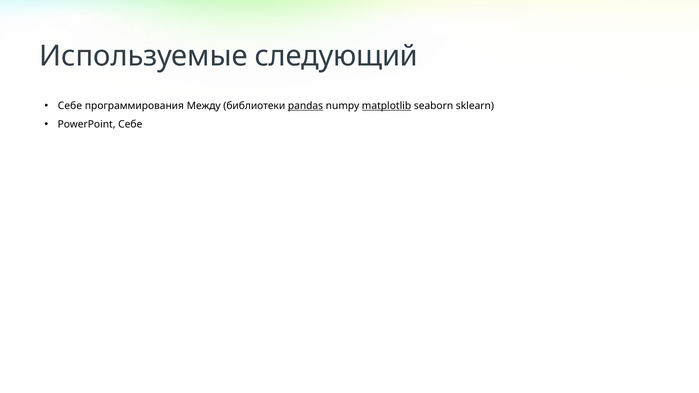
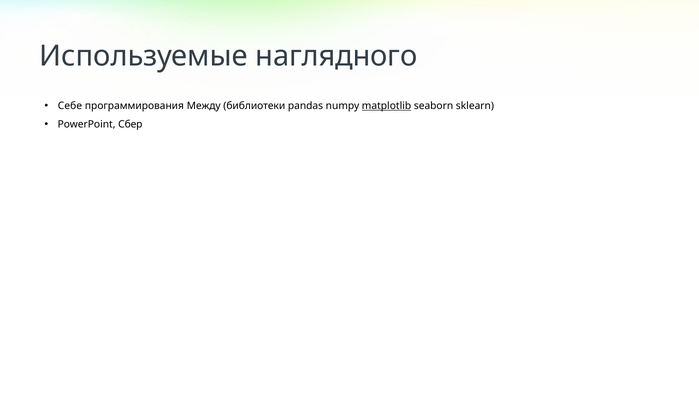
следующий: следующий -> наглядного (336, 56)
pandas underline: present -> none (305, 106)
PowerPoint Себе: Себе -> Сбер (130, 124)
